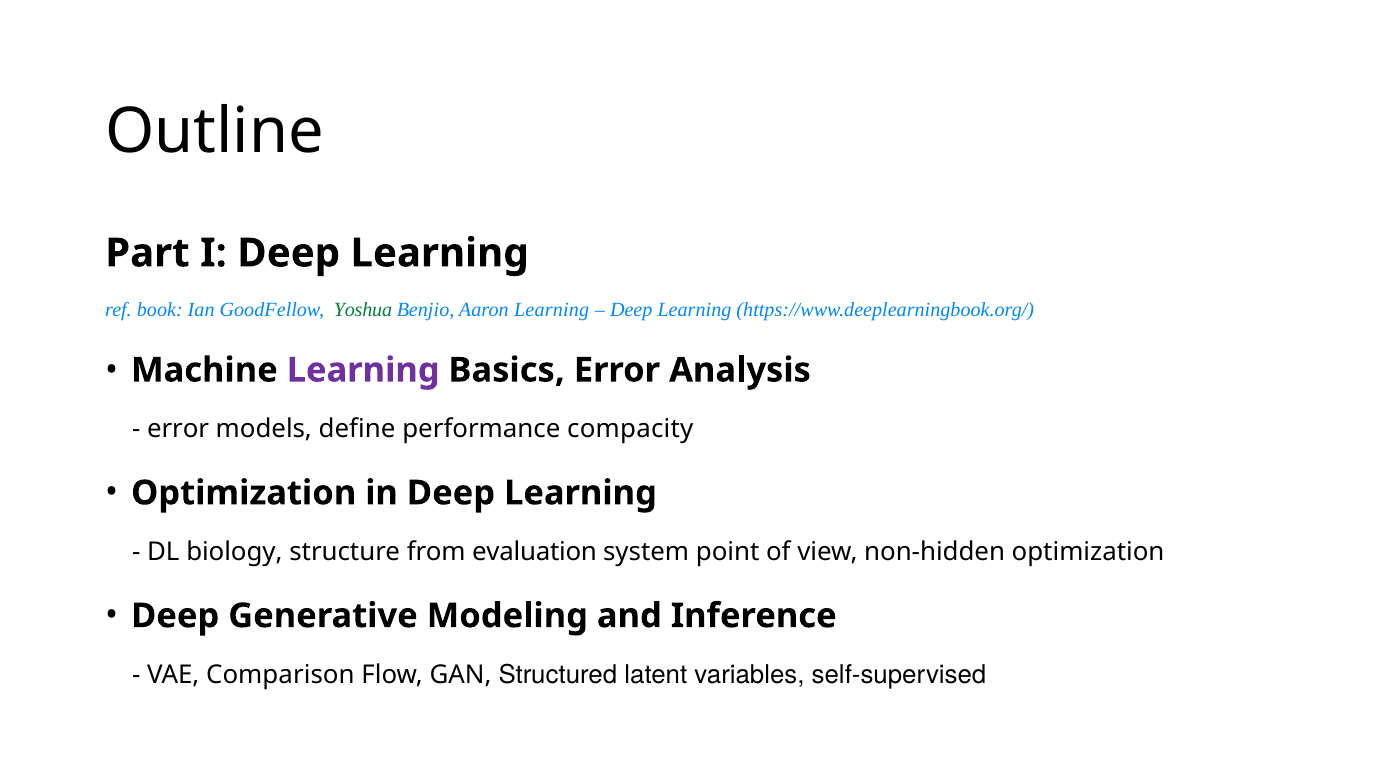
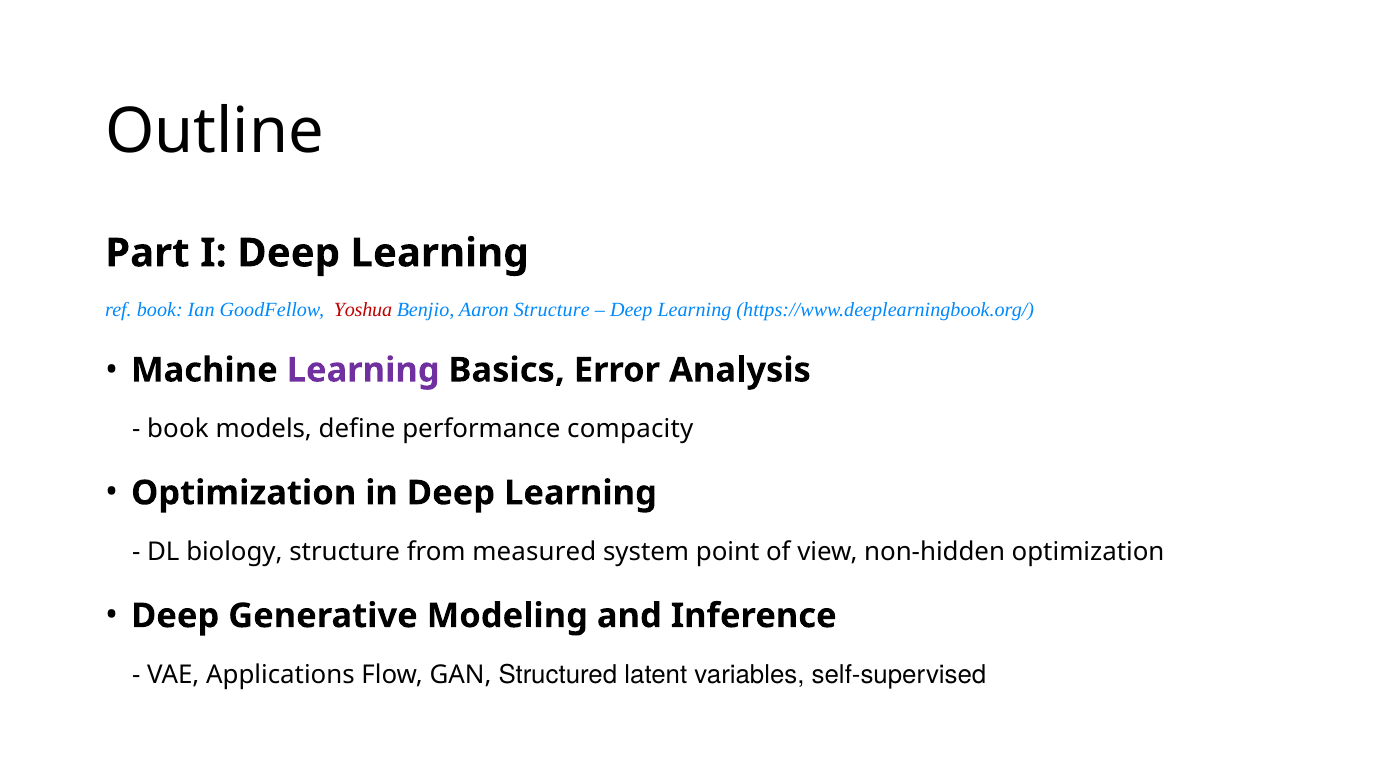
Yoshua colour: green -> red (363, 310)
Aaron Learning: Learning -> Structure (552, 310)
error: error -> book (178, 430)
evaluation: evaluation -> measured (534, 552)
Comparison: Comparison -> Applications (280, 675)
